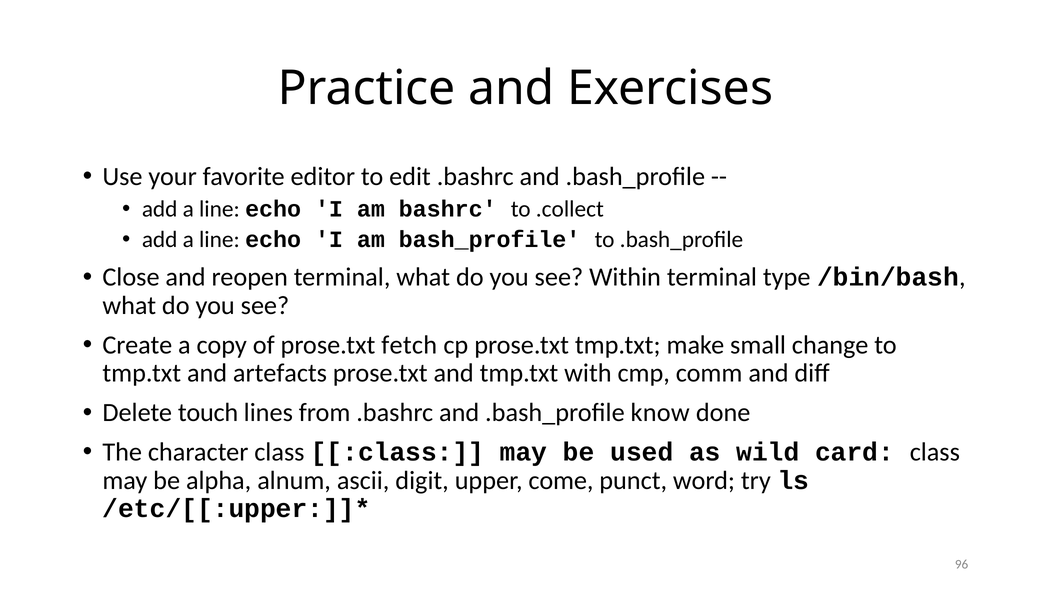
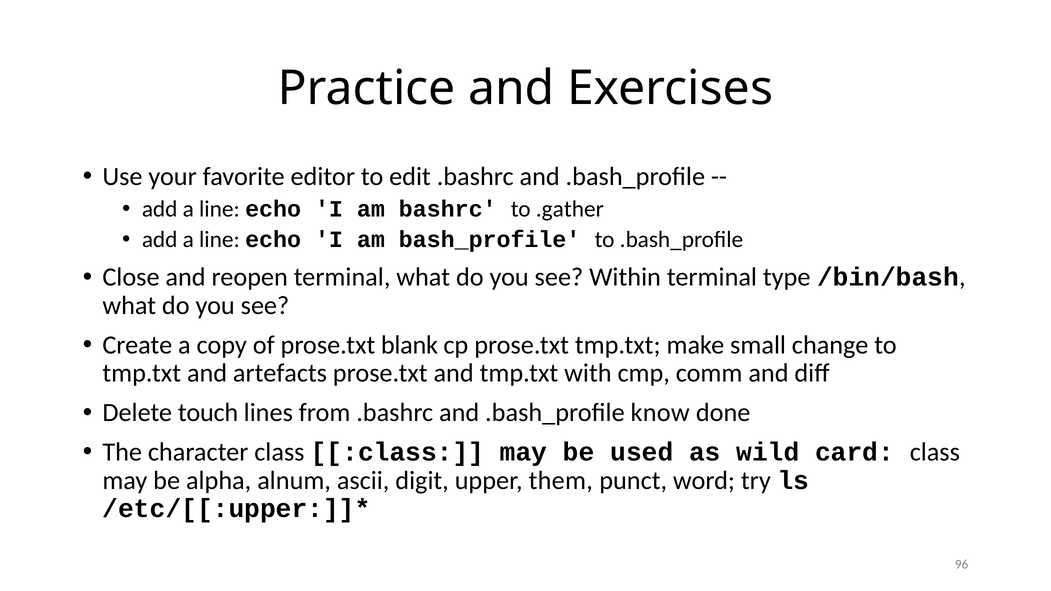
.collect: .collect -> .gather (570, 209)
fetch: fetch -> blank (409, 345)
come: come -> them (561, 481)
